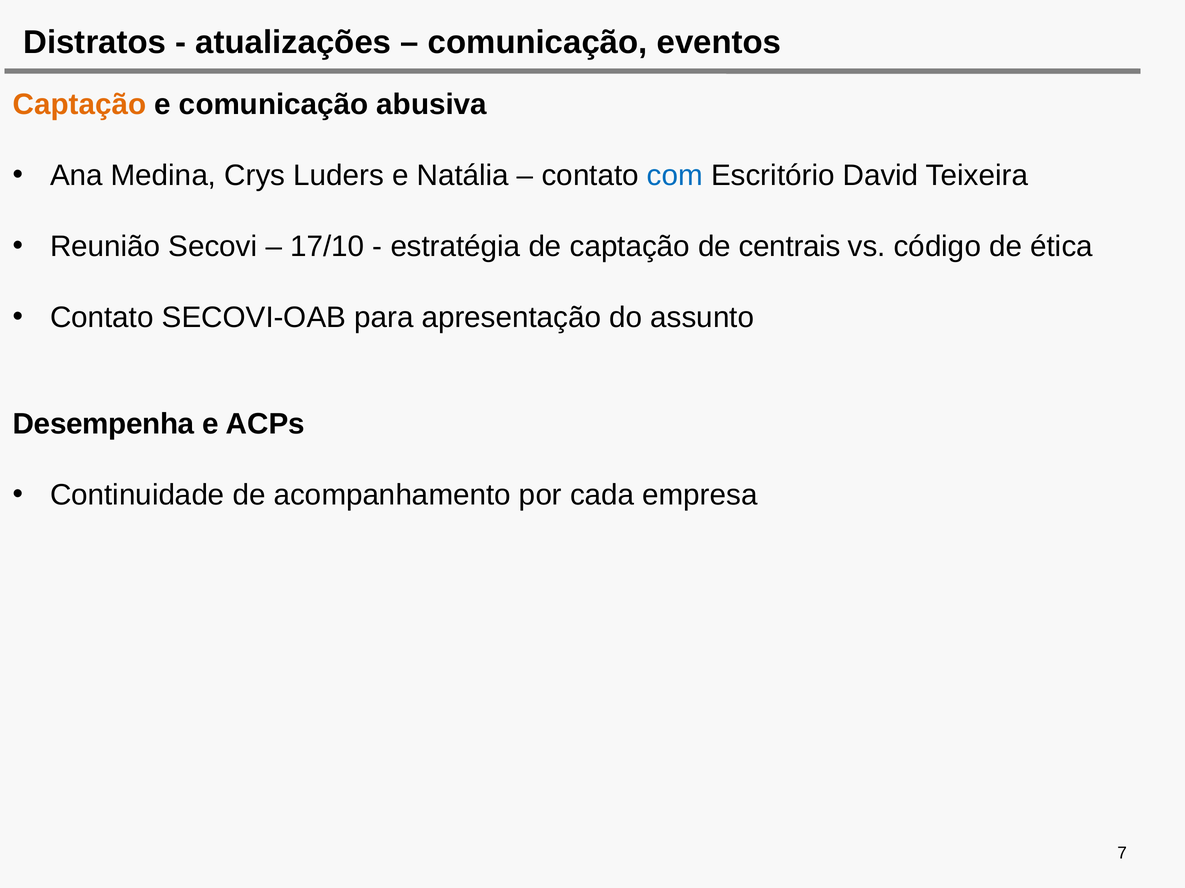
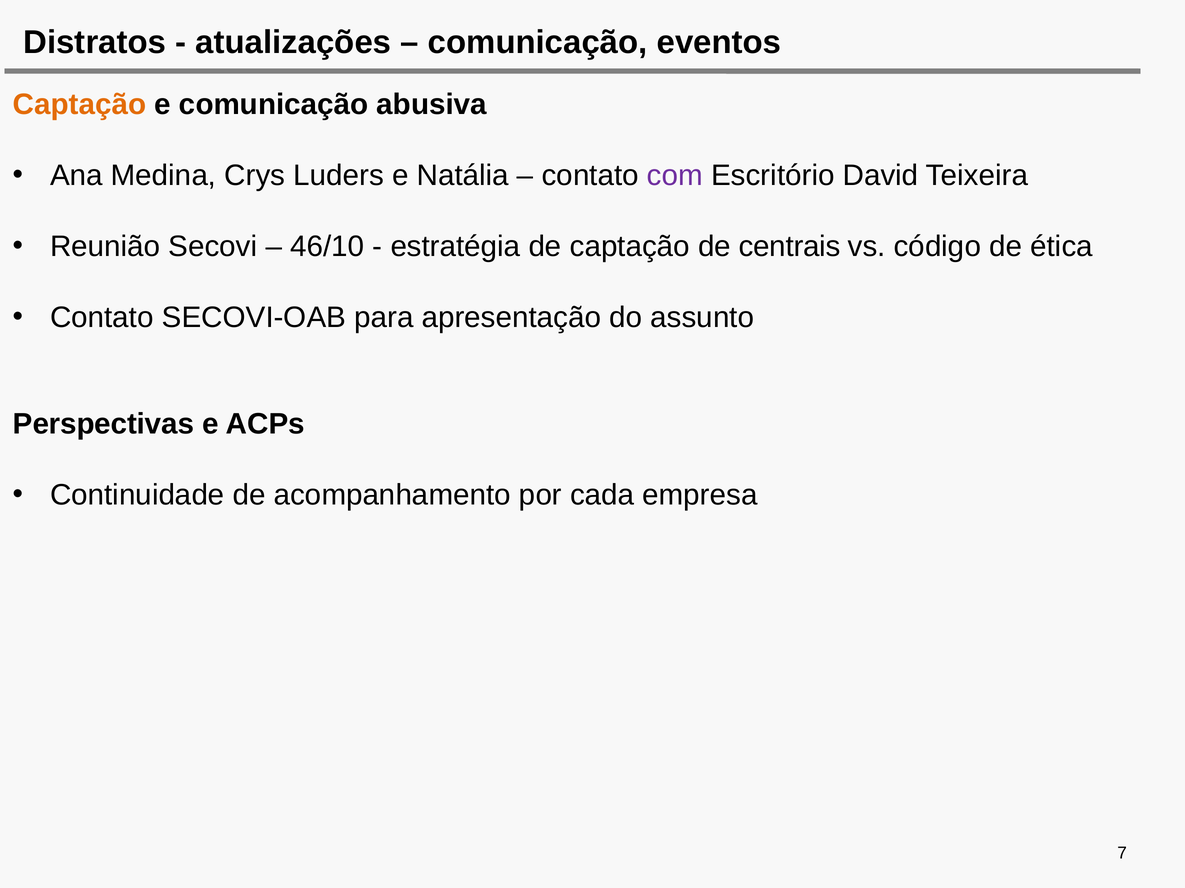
com colour: blue -> purple (675, 175)
17/10: 17/10 -> 46/10 (327, 247)
Desempenha: Desempenha -> Perspectivas (103, 424)
